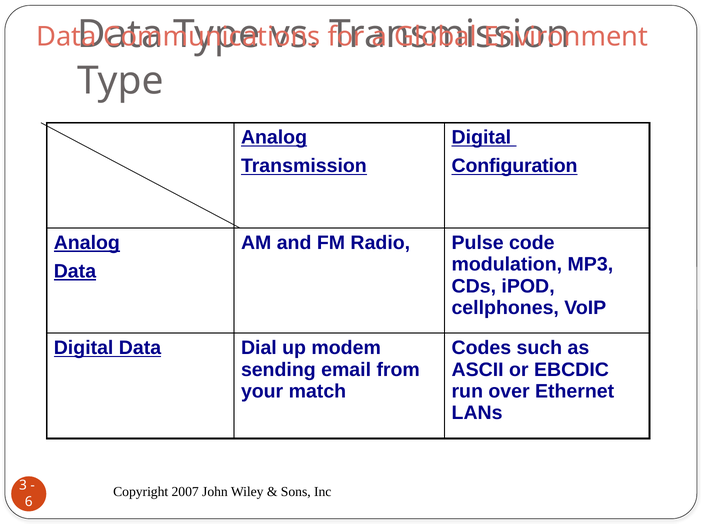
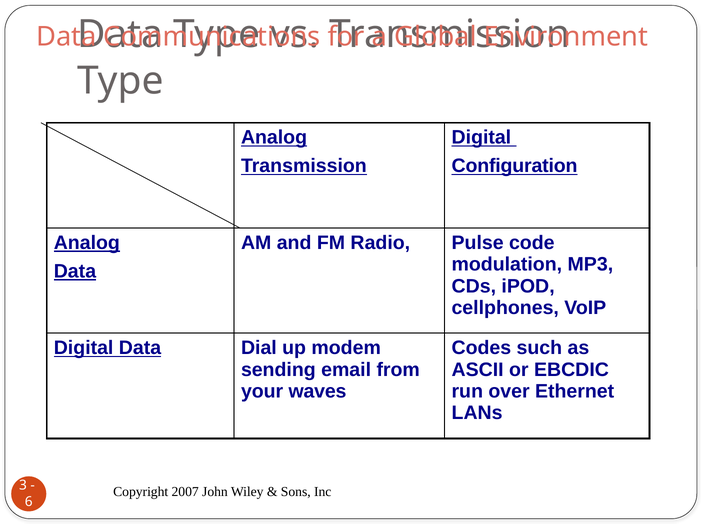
match: match -> waves (318, 392)
